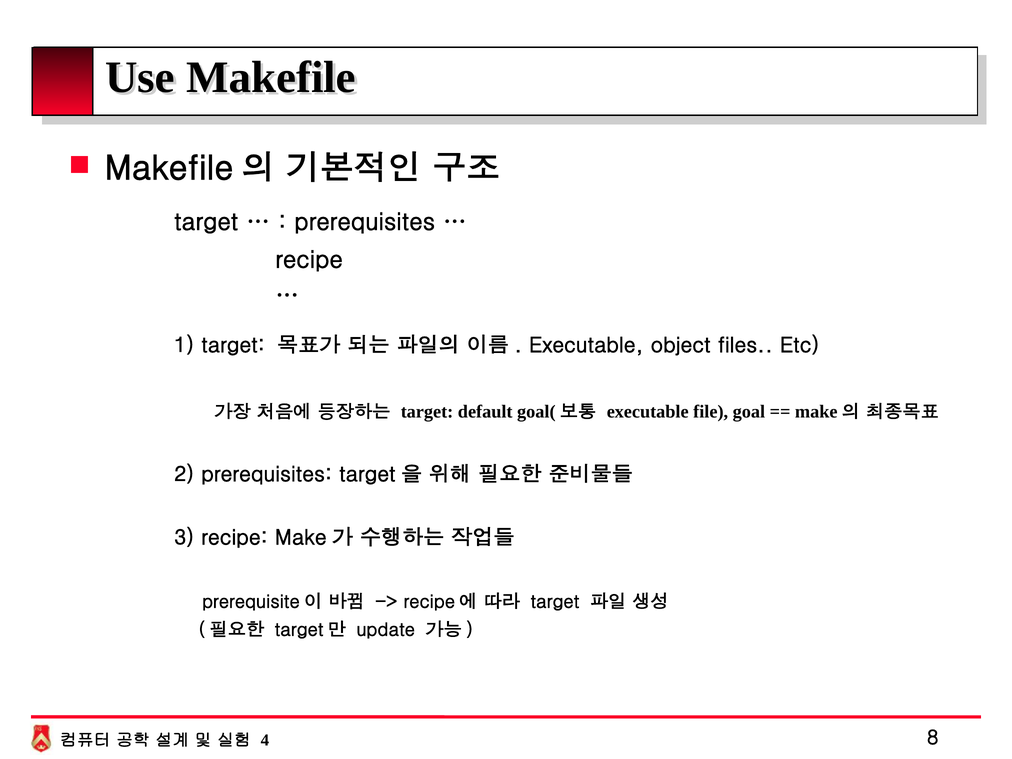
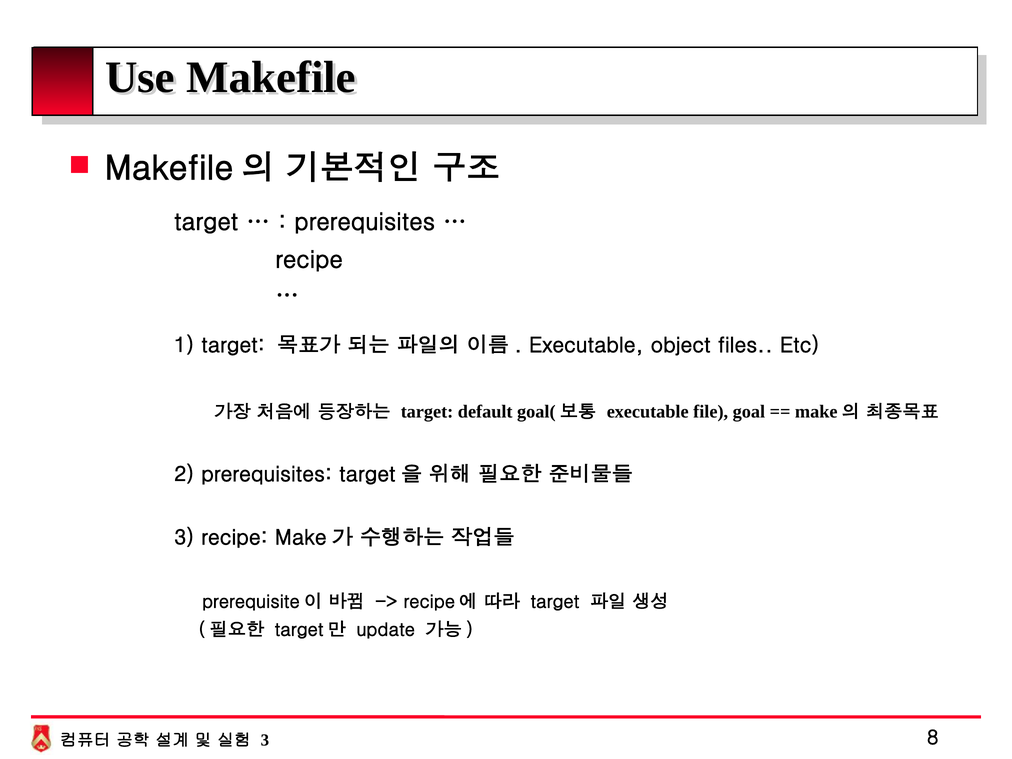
4: 4 -> 3 (265, 740)
